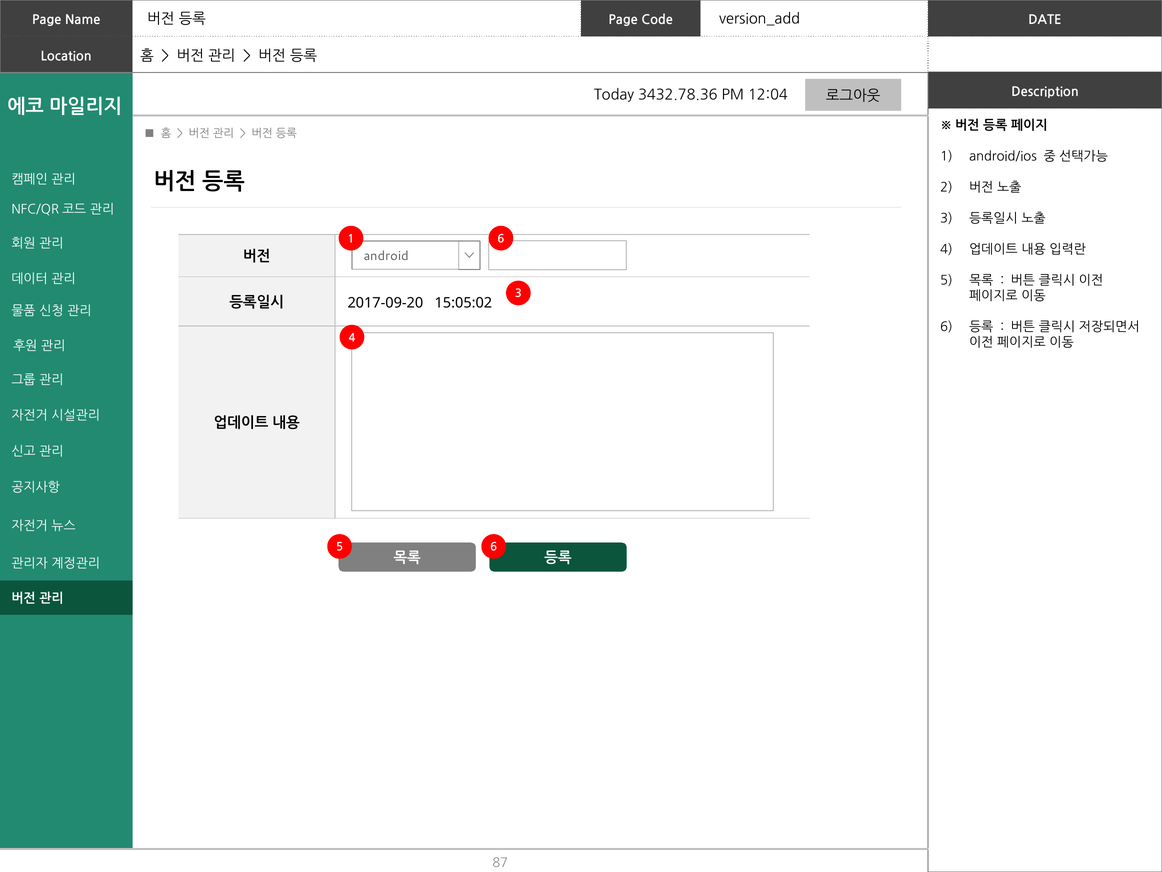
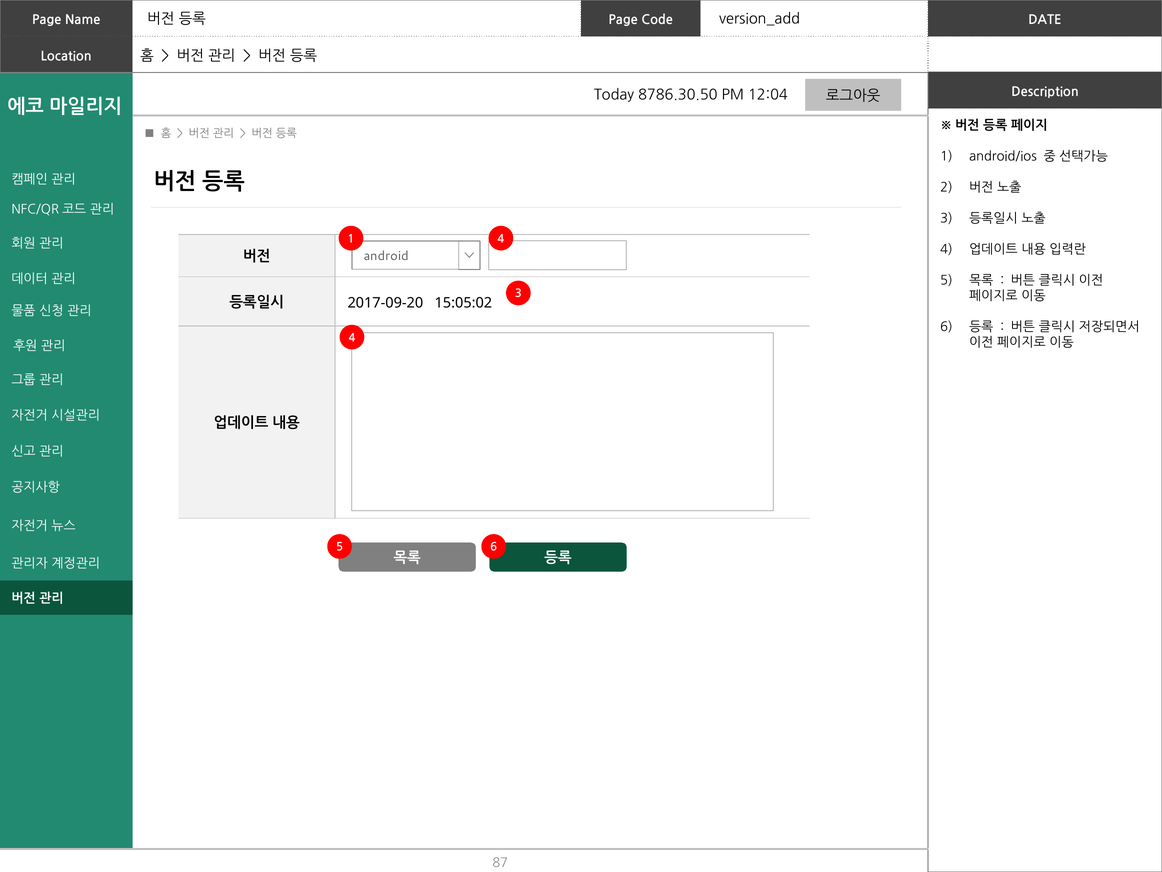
3432.78.36: 3432.78.36 -> 8786.30.50 (678, 95)
1 6: 6 -> 4 (501, 239)
